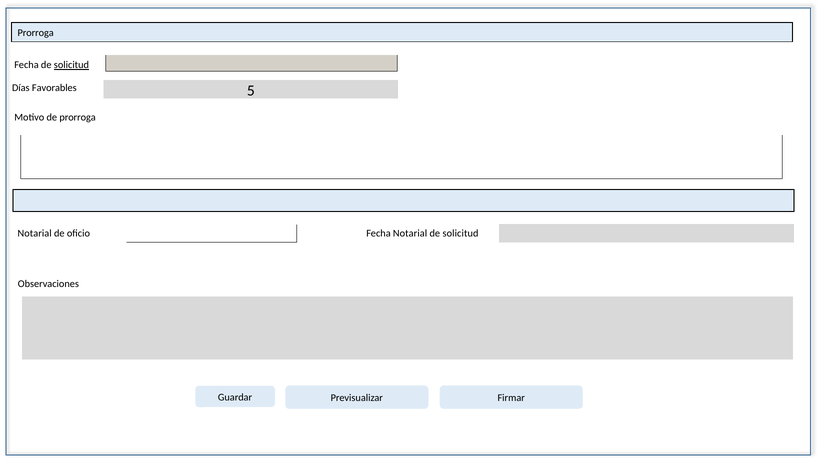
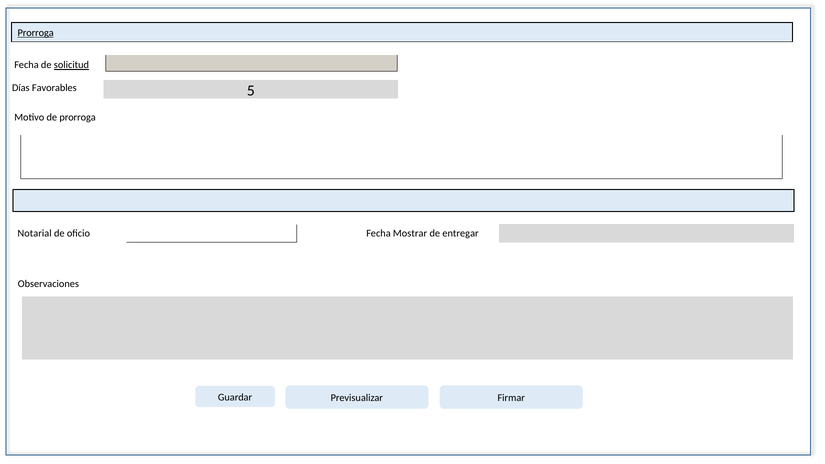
Prorroga underline: none -> present (36, 33)
Fecha Notarial: Notarial -> Mostrar (410, 233)
solicitud: solicitud -> entregar (461, 233)
